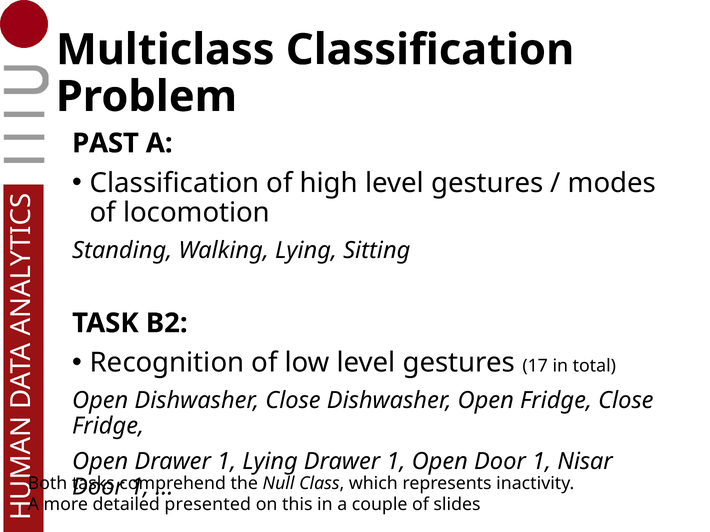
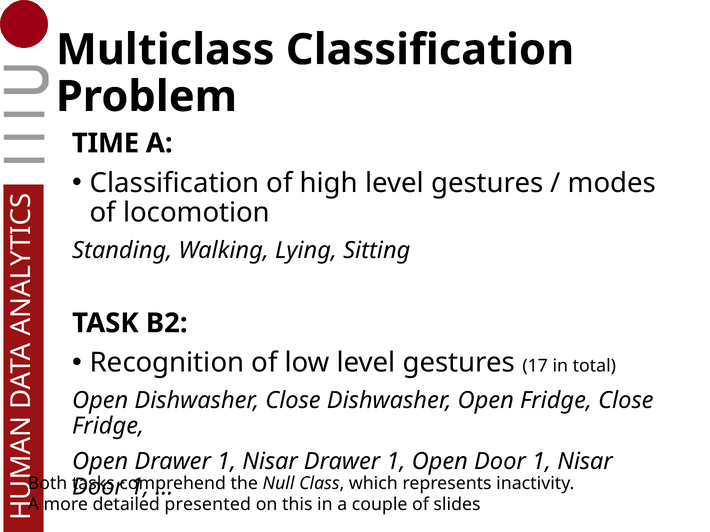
PAST: PAST -> TIME (106, 143)
Drawer 1 Lying: Lying -> Nisar (270, 462)
